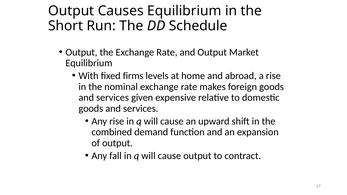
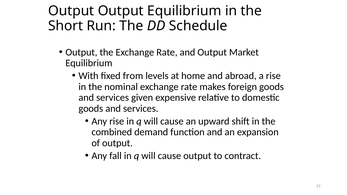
Output Causes: Causes -> Output (121, 11)
firms: firms -> from (133, 76)
